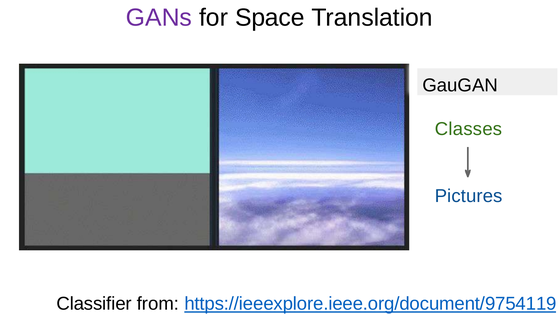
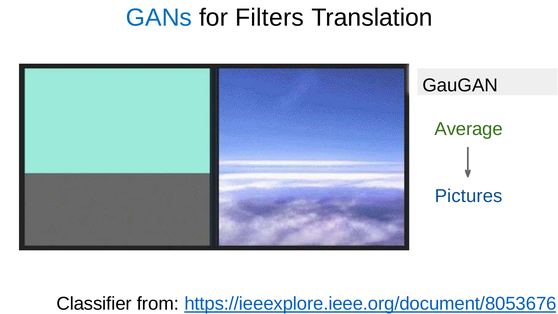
GANs colour: purple -> blue (159, 18)
Space: Space -> Filters (270, 18)
Classes: Classes -> Average (469, 129)
https://ieeexplore.ieee.org/document/9754119: https://ieeexplore.ieee.org/document/9754119 -> https://ieeexplore.ieee.org/document/8053676 (370, 304)
